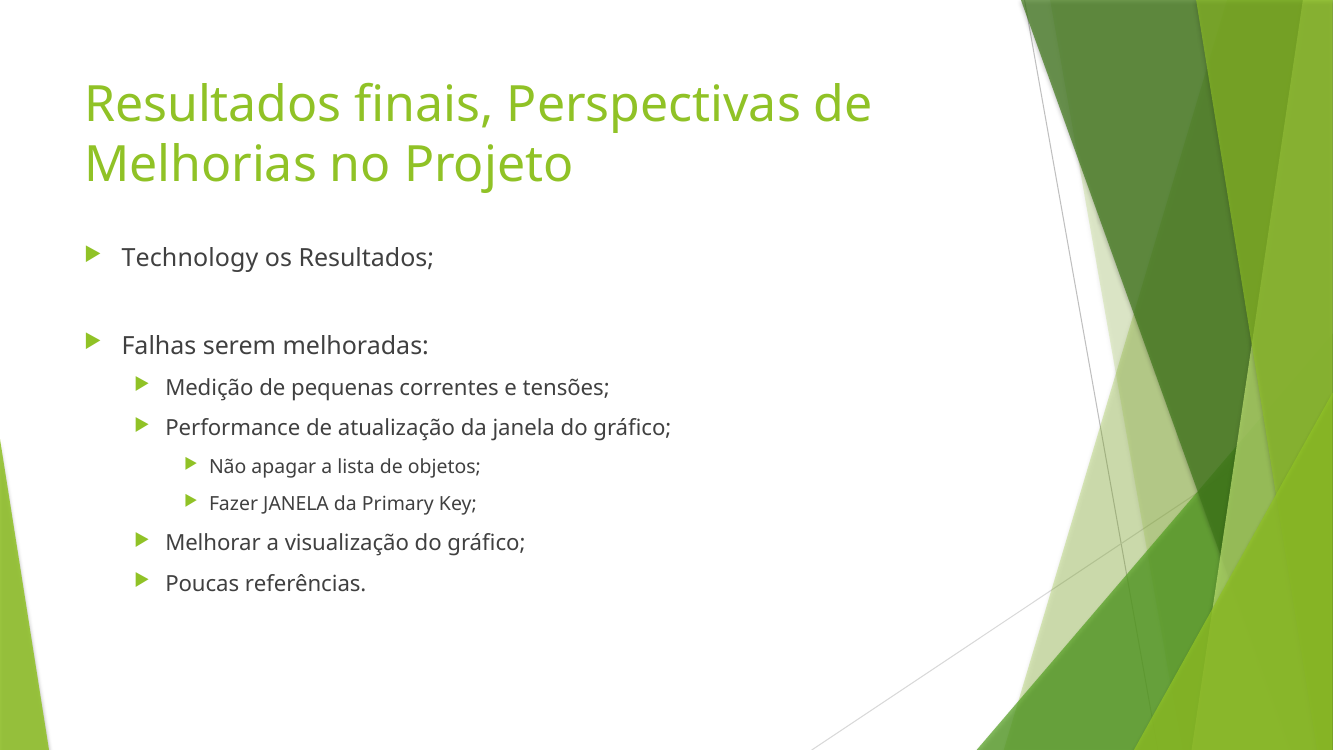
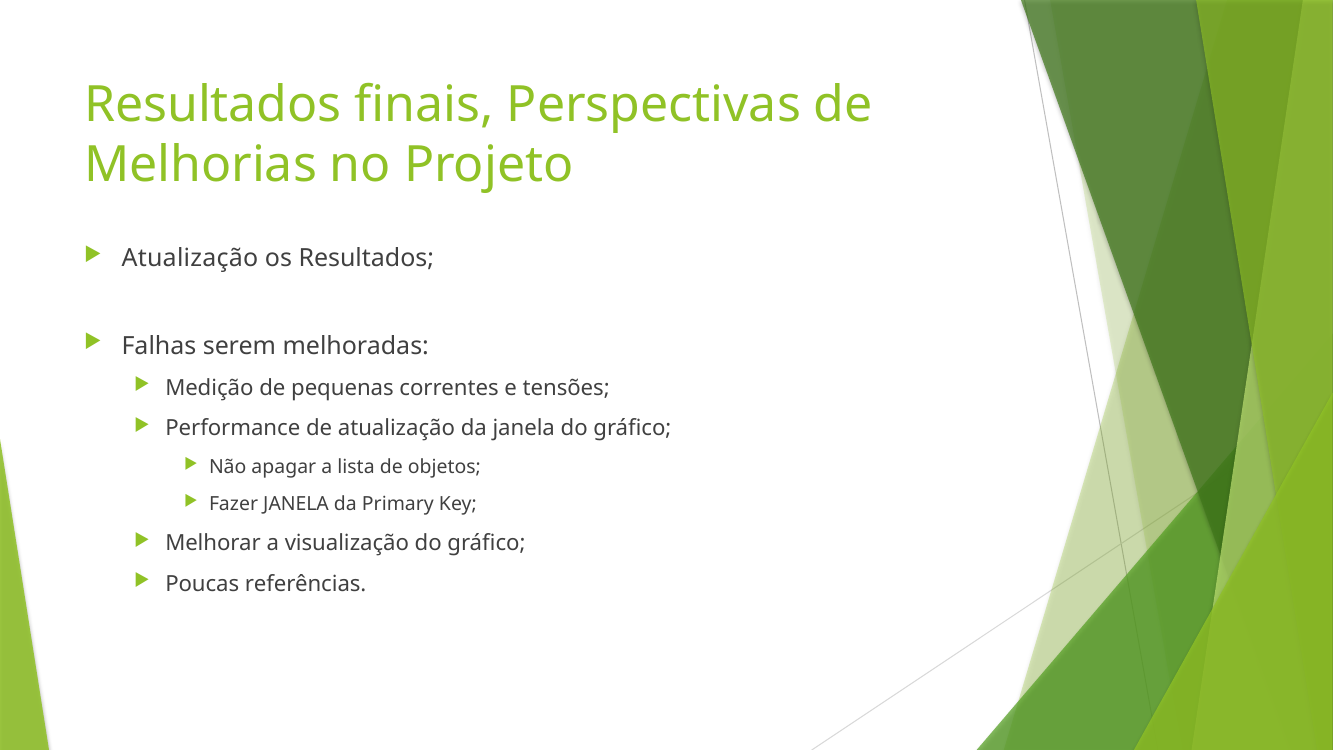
Technology: Technology -> Atualização (190, 258)
